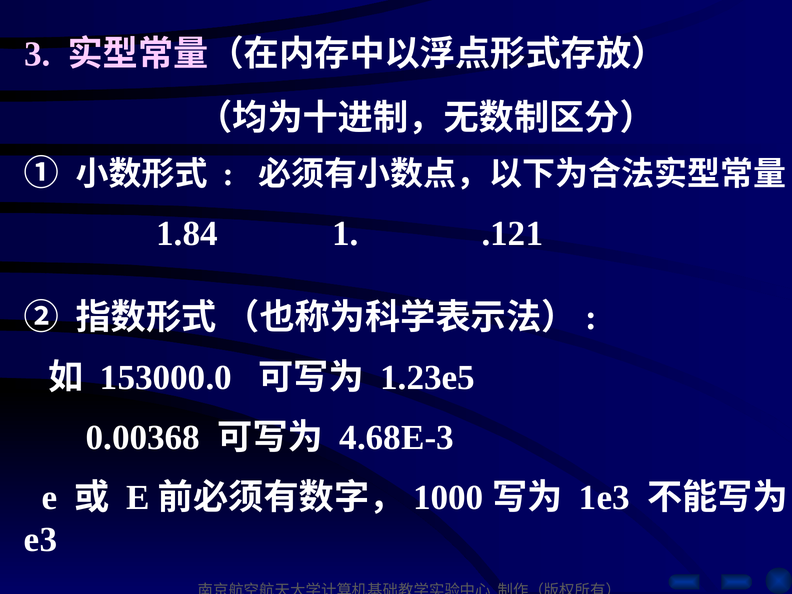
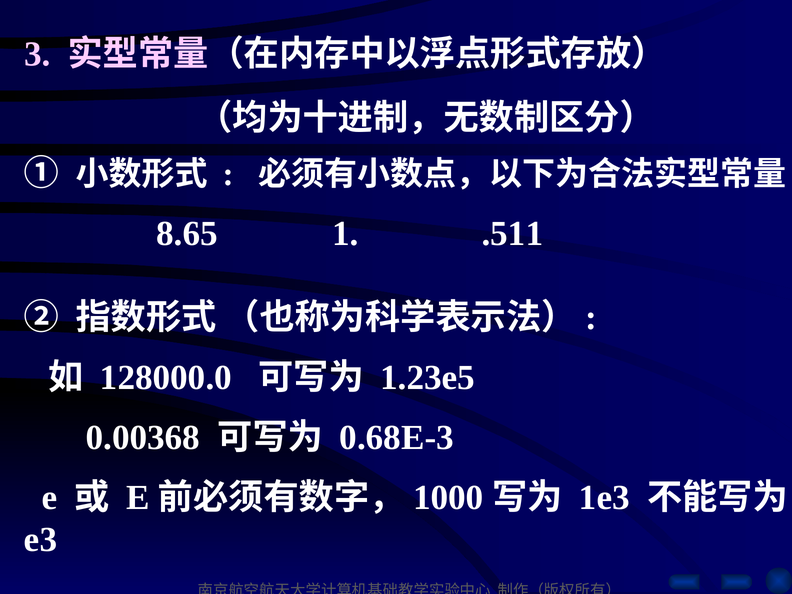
1.84: 1.84 -> 8.65 (187, 233)
.121: .121 -> .511 (512, 233)
153000.0: 153000.0 -> 128000.0 (166, 378)
4.68E-3: 4.68E-3 -> 0.68E-3 (397, 438)
